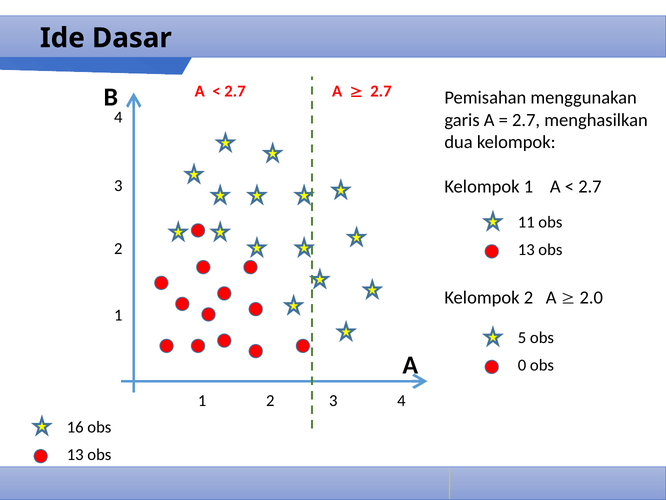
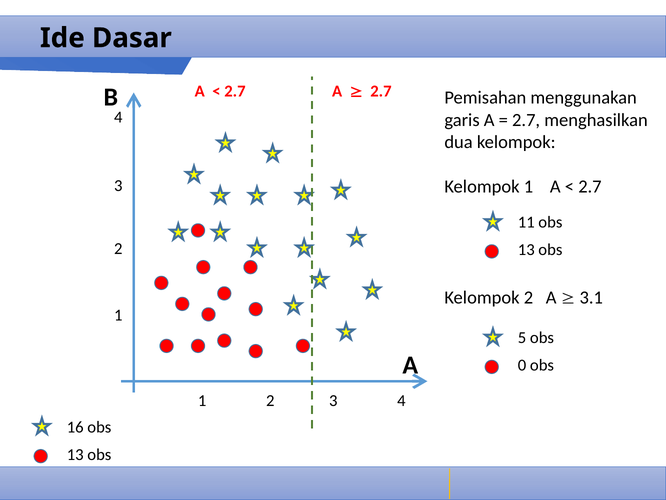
2.0: 2.0 -> 3.1 (591, 297)
